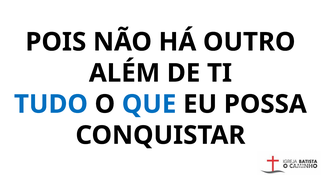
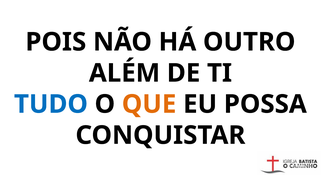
QUE colour: blue -> orange (149, 104)
